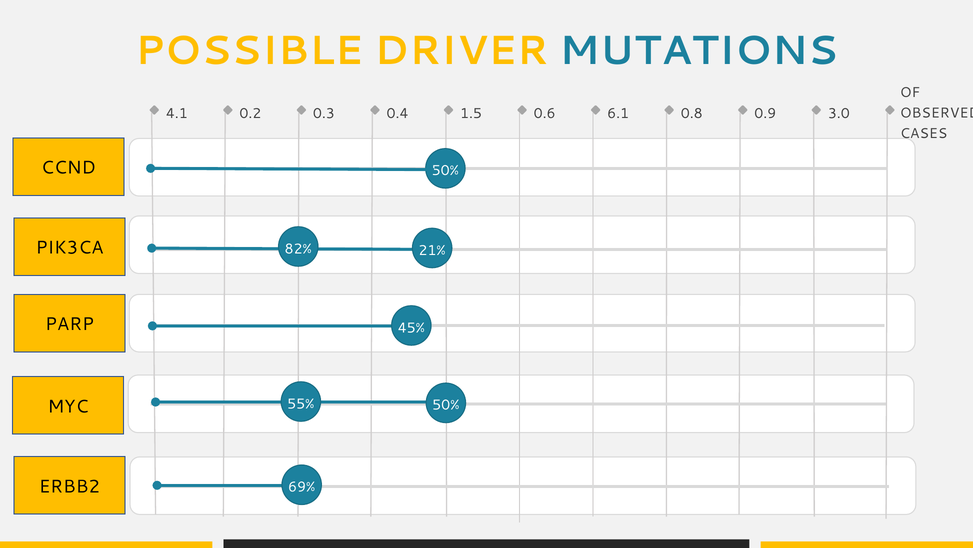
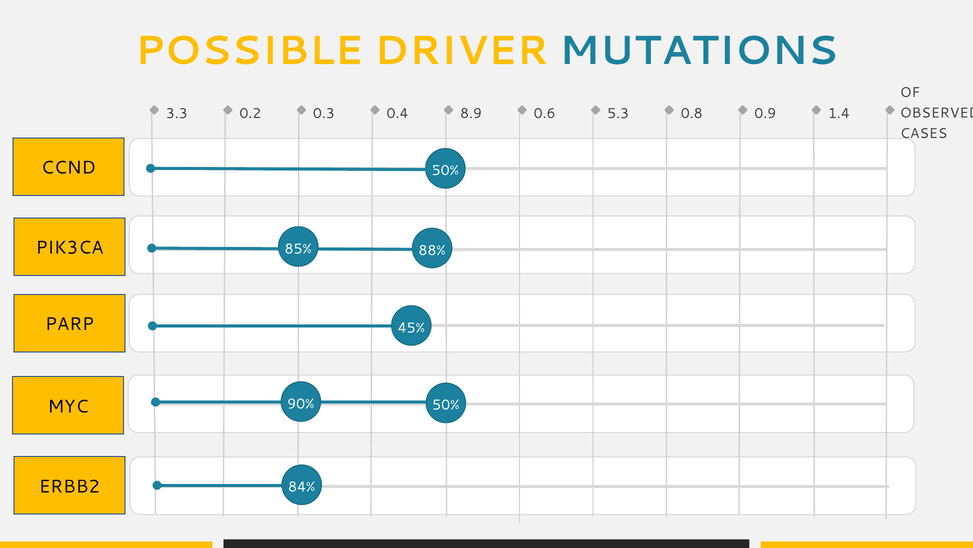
4.1: 4.1 -> 3.3 (177, 113)
1.5: 1.5 -> 8.9 (471, 113)
6.1: 6.1 -> 5.3 (618, 113)
3.0: 3.0 -> 1.4 (839, 113)
82%: 82% -> 85% (298, 249)
21%: 21% -> 88% (432, 250)
55%: 55% -> 90% (301, 403)
69%: 69% -> 84% (302, 487)
